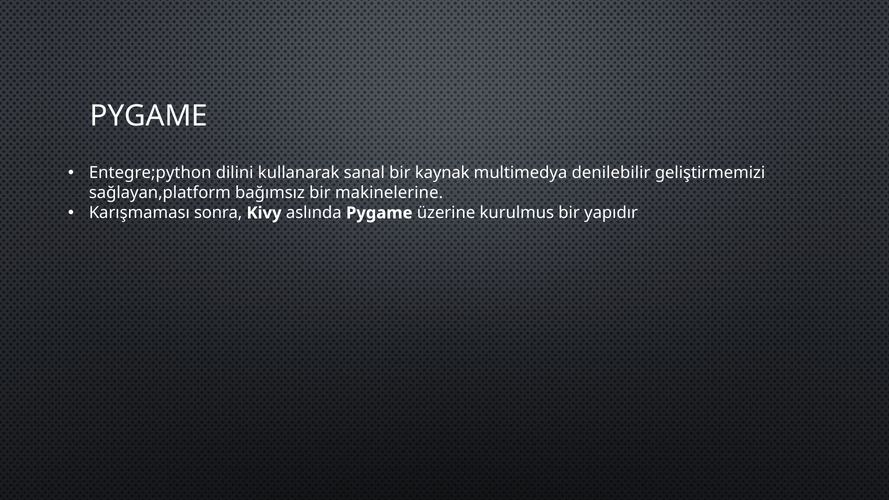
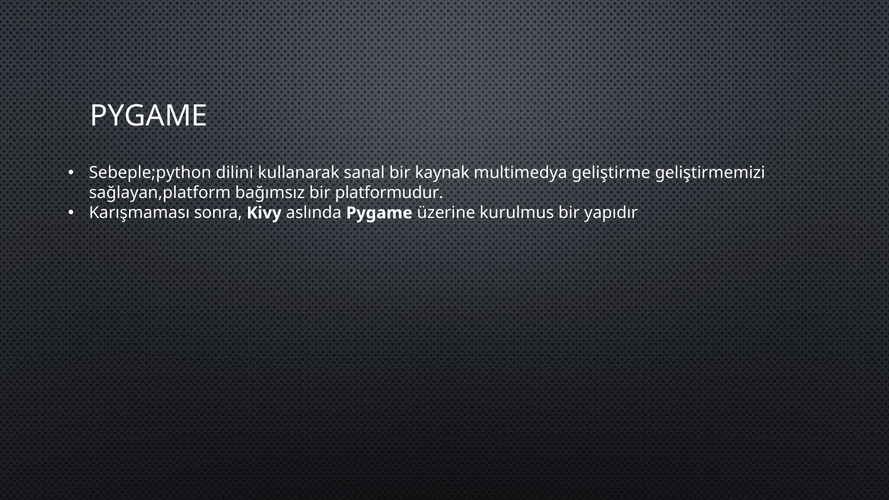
Entegre;python: Entegre;python -> Sebeple;python (150, 173)
denilebilir: denilebilir -> geliştirme (611, 173)
makinelerine: makinelerine -> platformudur (389, 193)
